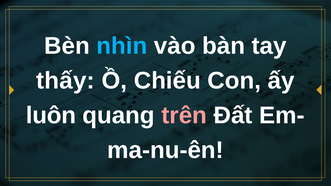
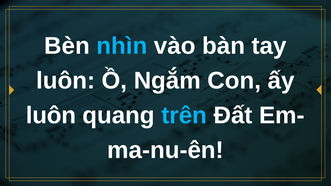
thấy: thấy -> luôn (66, 81)
Chiếu: Chiếu -> Ngắm (167, 81)
trên colour: pink -> light blue (184, 115)
